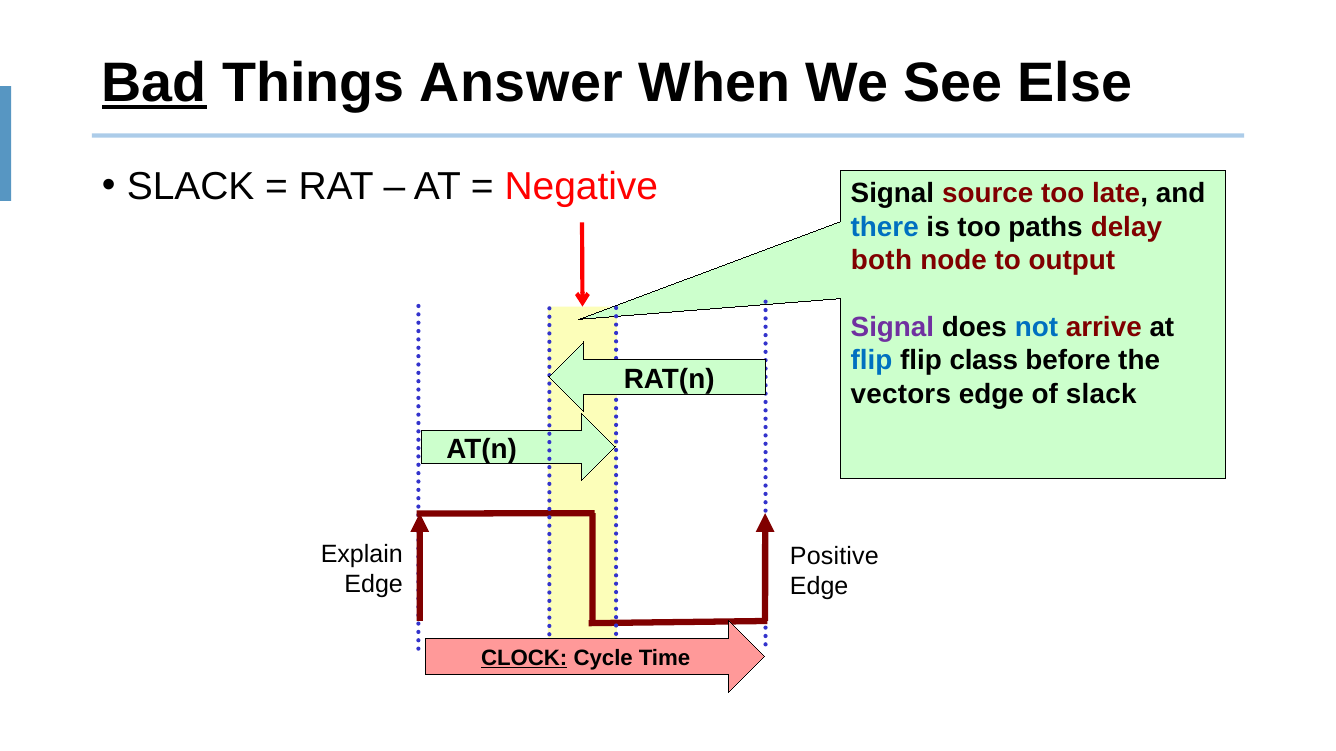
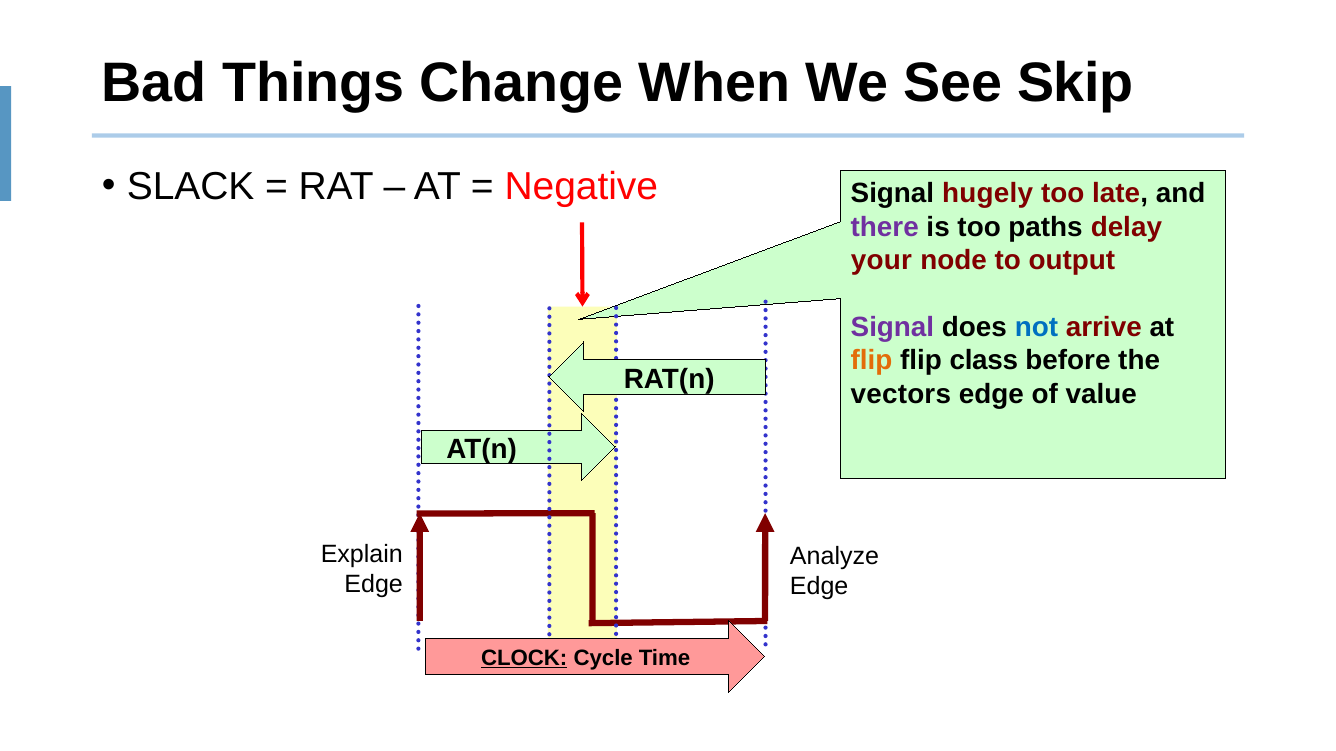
Bad underline: present -> none (154, 83)
Answer: Answer -> Change (522, 83)
Else: Else -> Skip (1075, 83)
source: source -> hugely (988, 194)
there colour: blue -> purple (885, 227)
both: both -> your (881, 261)
flip colour: blue -> orange (872, 361)
of slack: slack -> value (1101, 394)
Positive: Positive -> Analyze (835, 557)
